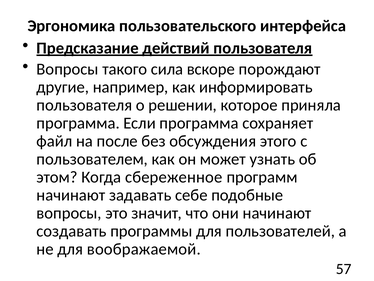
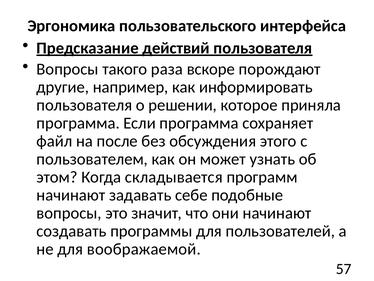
сила: сила -> раза (167, 69)
сбереженное: сбереженное -> складывается (174, 177)
